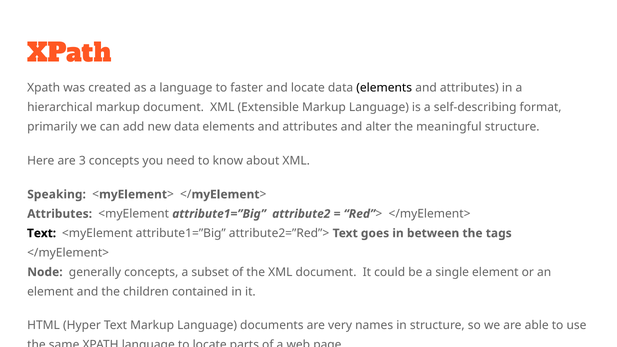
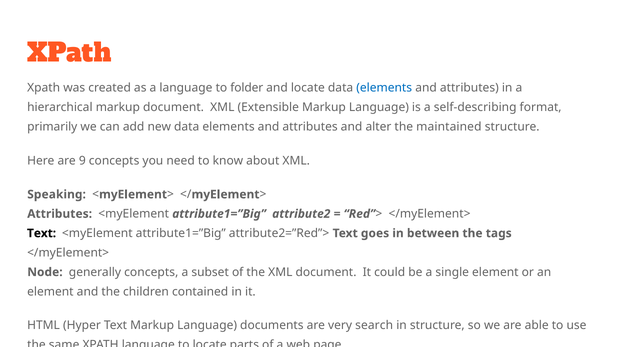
faster: faster -> folder (247, 88)
elements colour: black -> blue (384, 88)
meaningful: meaningful -> maintained (449, 127)
3: 3 -> 9 (82, 161)
names: names -> search (374, 325)
